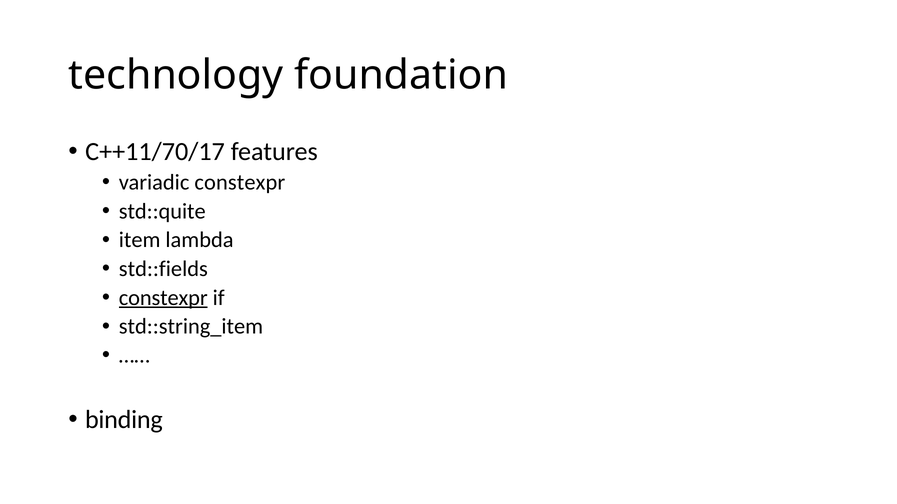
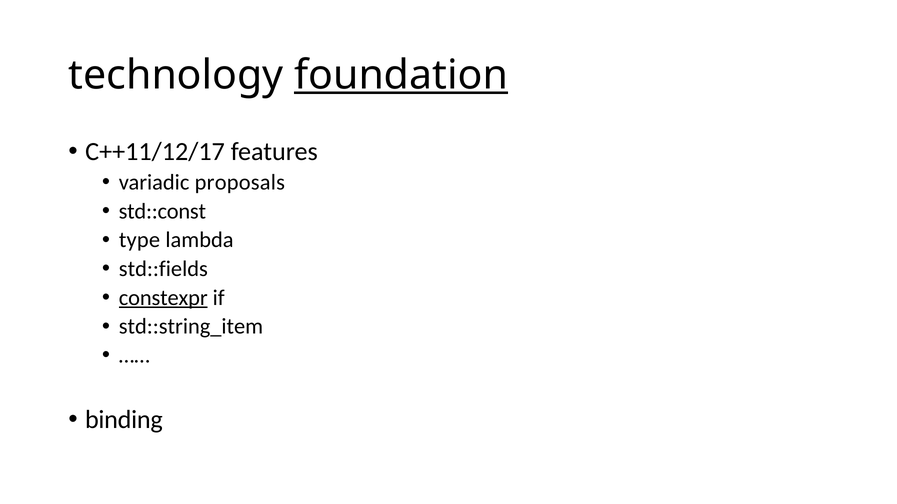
foundation underline: none -> present (401, 75)
C++11/70/17: C++11/70/17 -> C++11/12/17 (155, 152)
variadic constexpr: constexpr -> proposals (240, 183)
std::quite: std::quite -> std::const (162, 211)
item: item -> type (140, 240)
